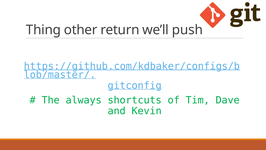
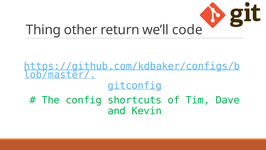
push: push -> code (187, 30)
always: always -> config (84, 100)
